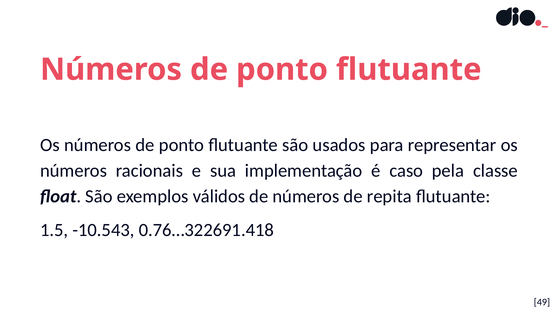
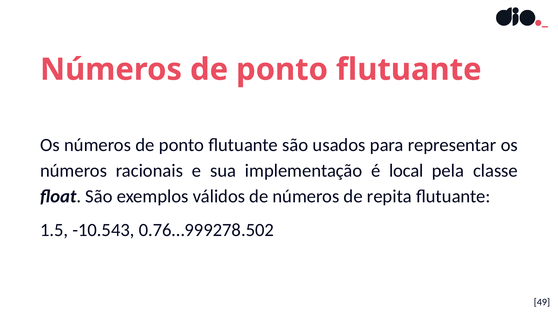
caso: caso -> local (406, 171)
0.76…322691.418: 0.76…322691.418 -> 0.76…999278.502 (206, 230)
